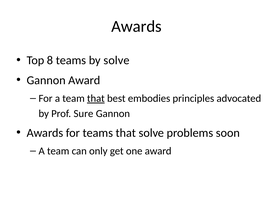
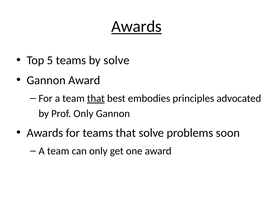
Awards underline: none -> present (137, 26)
8: 8 -> 5 (50, 60)
Prof Sure: Sure -> Only (83, 114)
